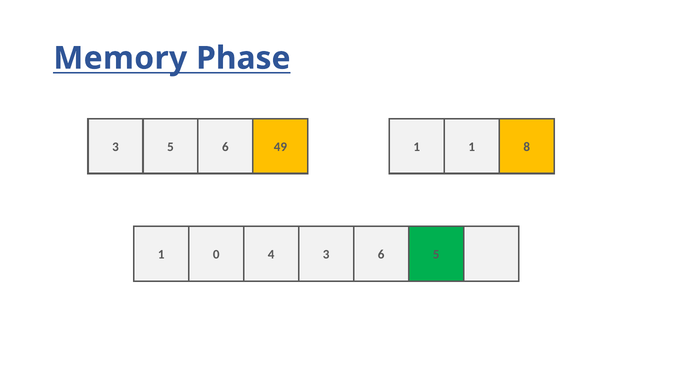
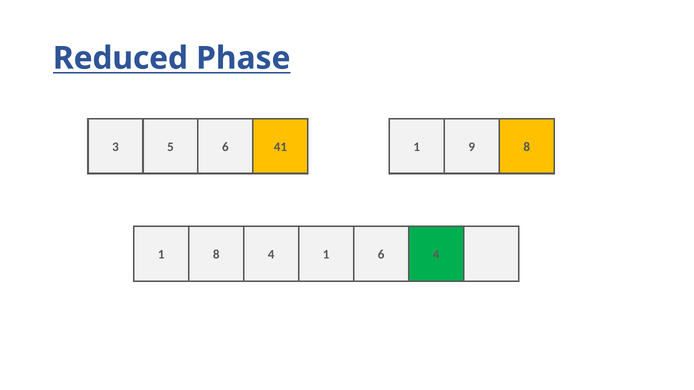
Memory: Memory -> Reduced (120, 58)
49: 49 -> 41 (280, 147)
1 1: 1 -> 9 (472, 147)
1 0: 0 -> 8 (216, 255)
4 3: 3 -> 1 (326, 255)
6 5: 5 -> 4 (436, 255)
